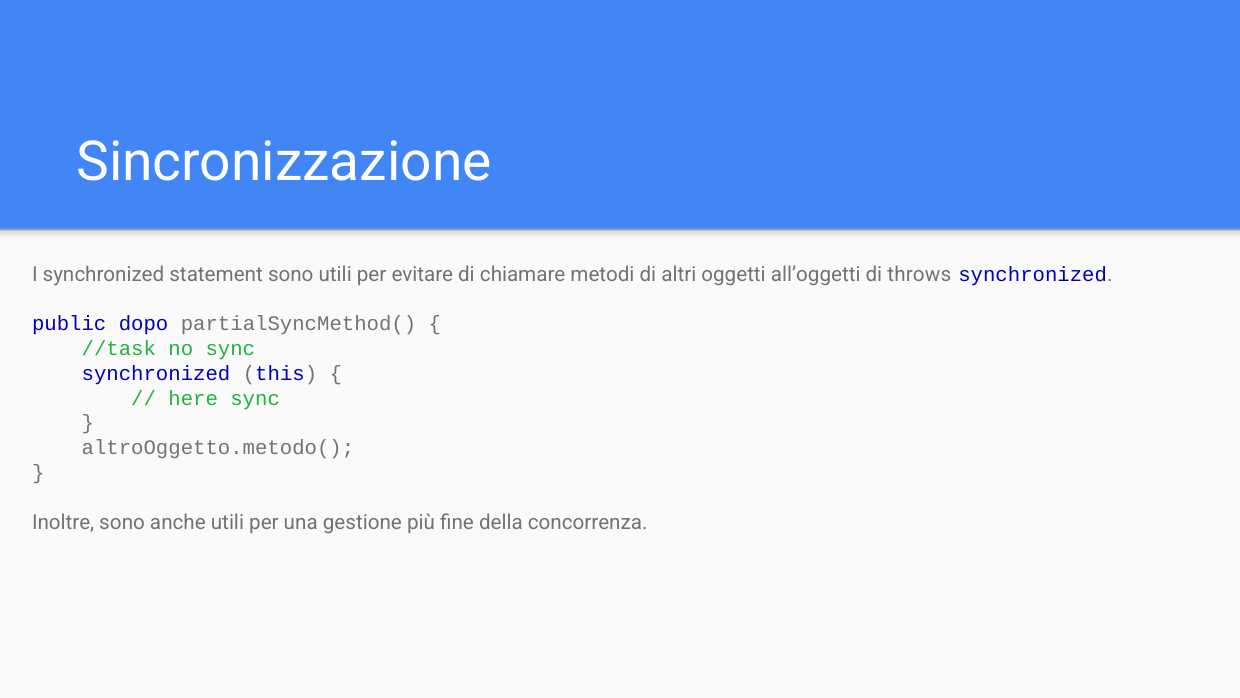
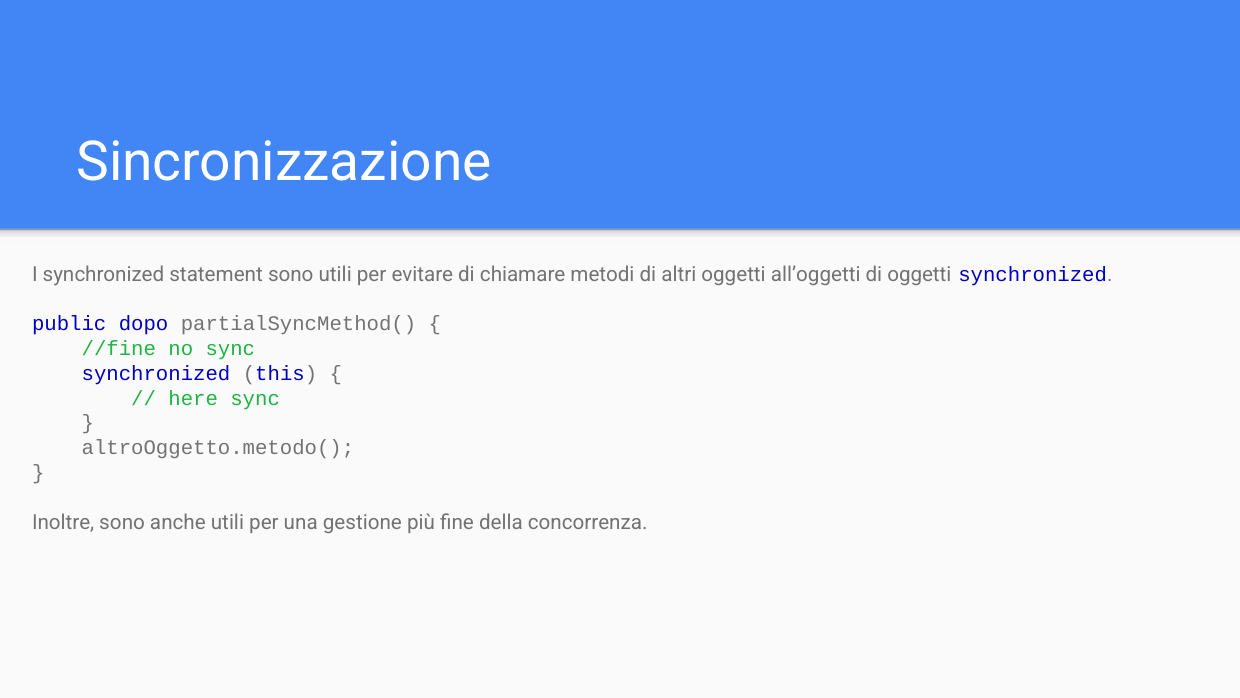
di throws: throws -> oggetti (919, 274)
//task: //task -> //fine (119, 348)
